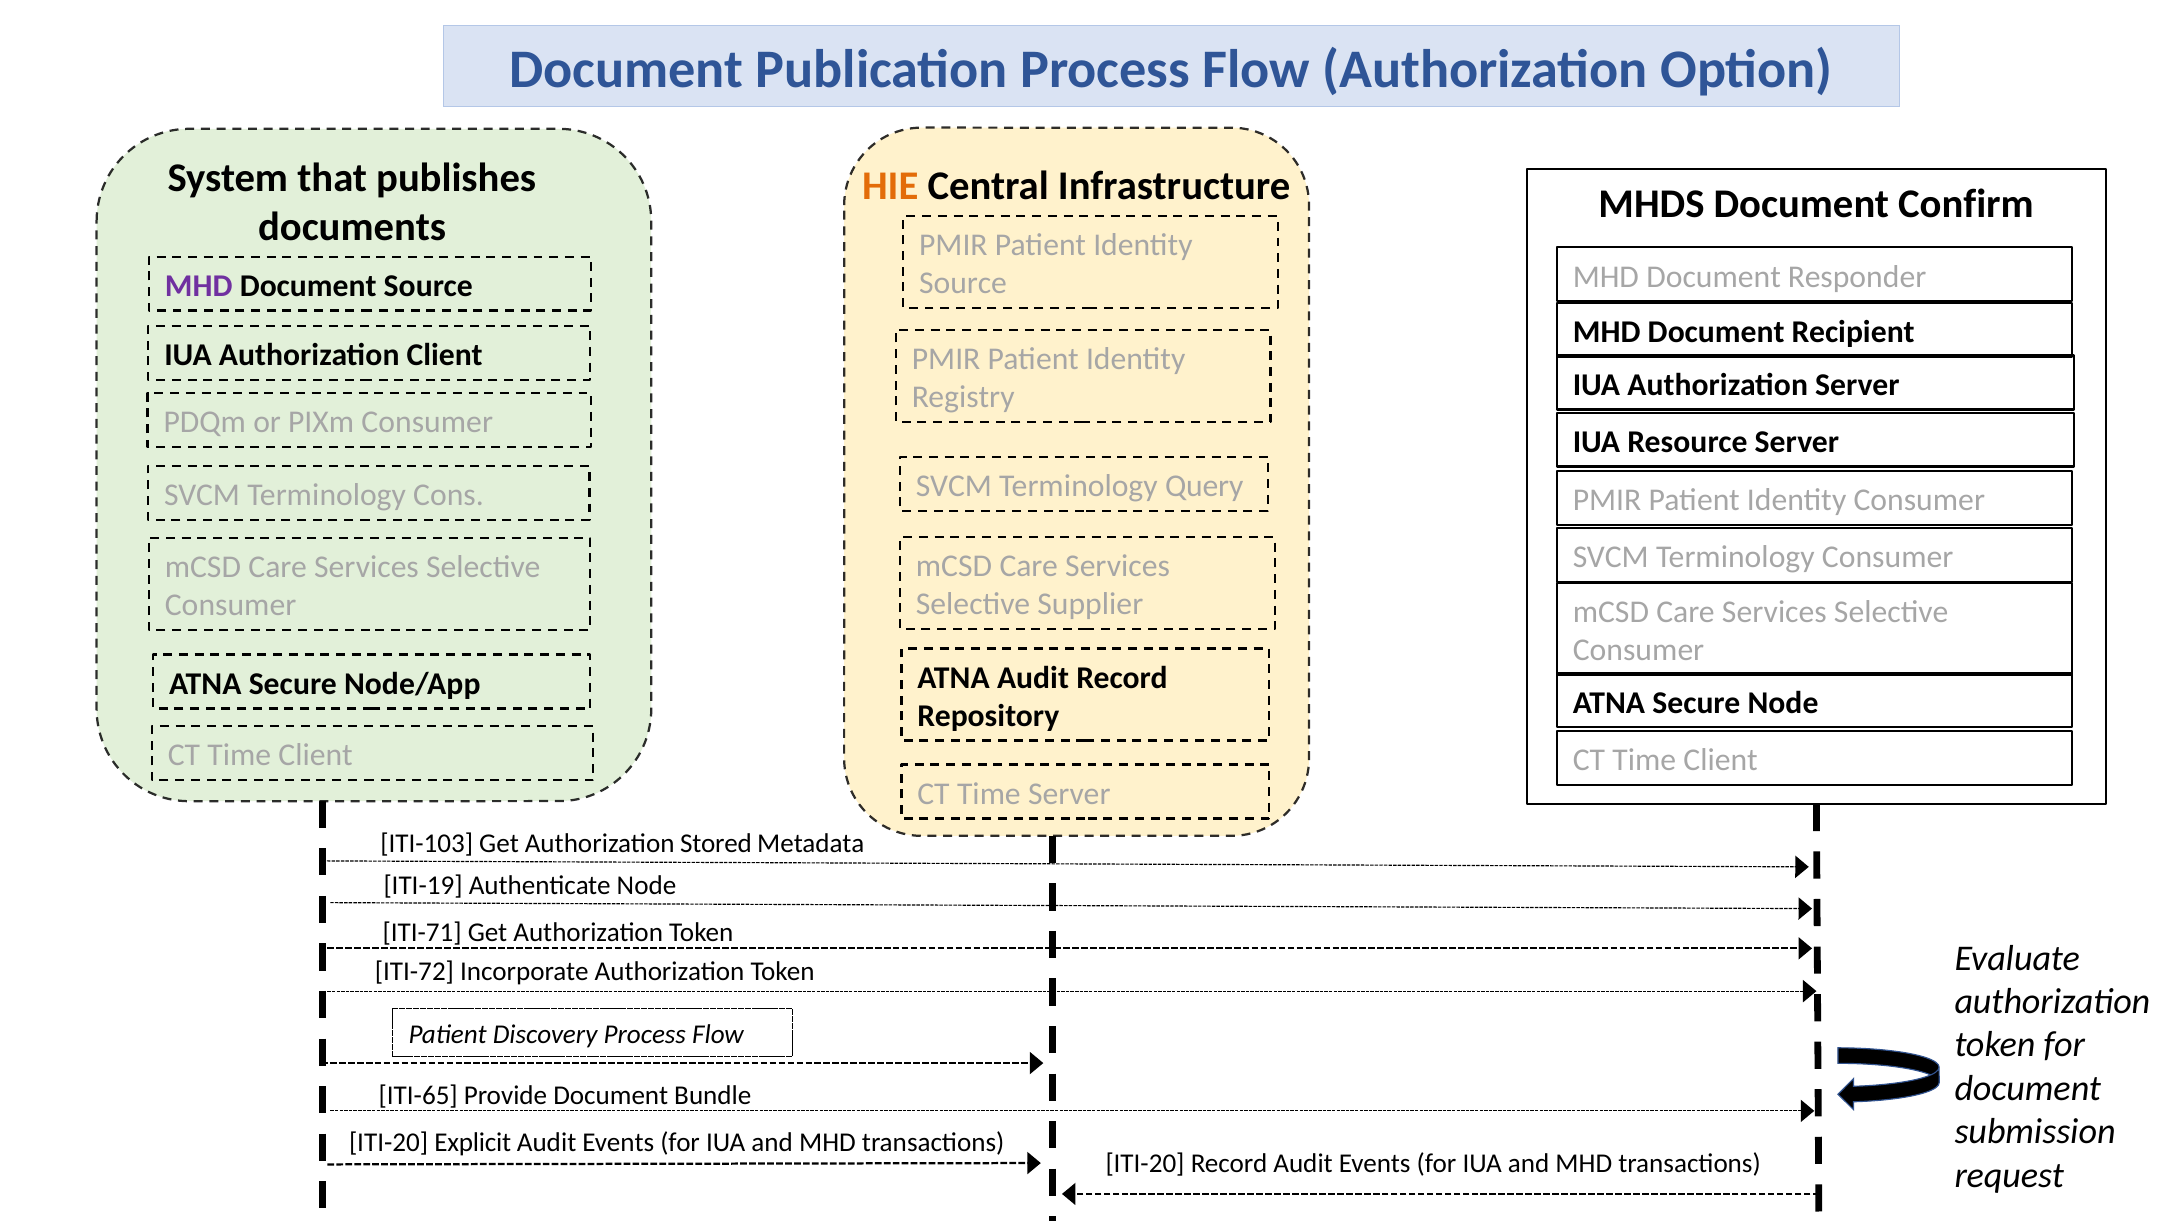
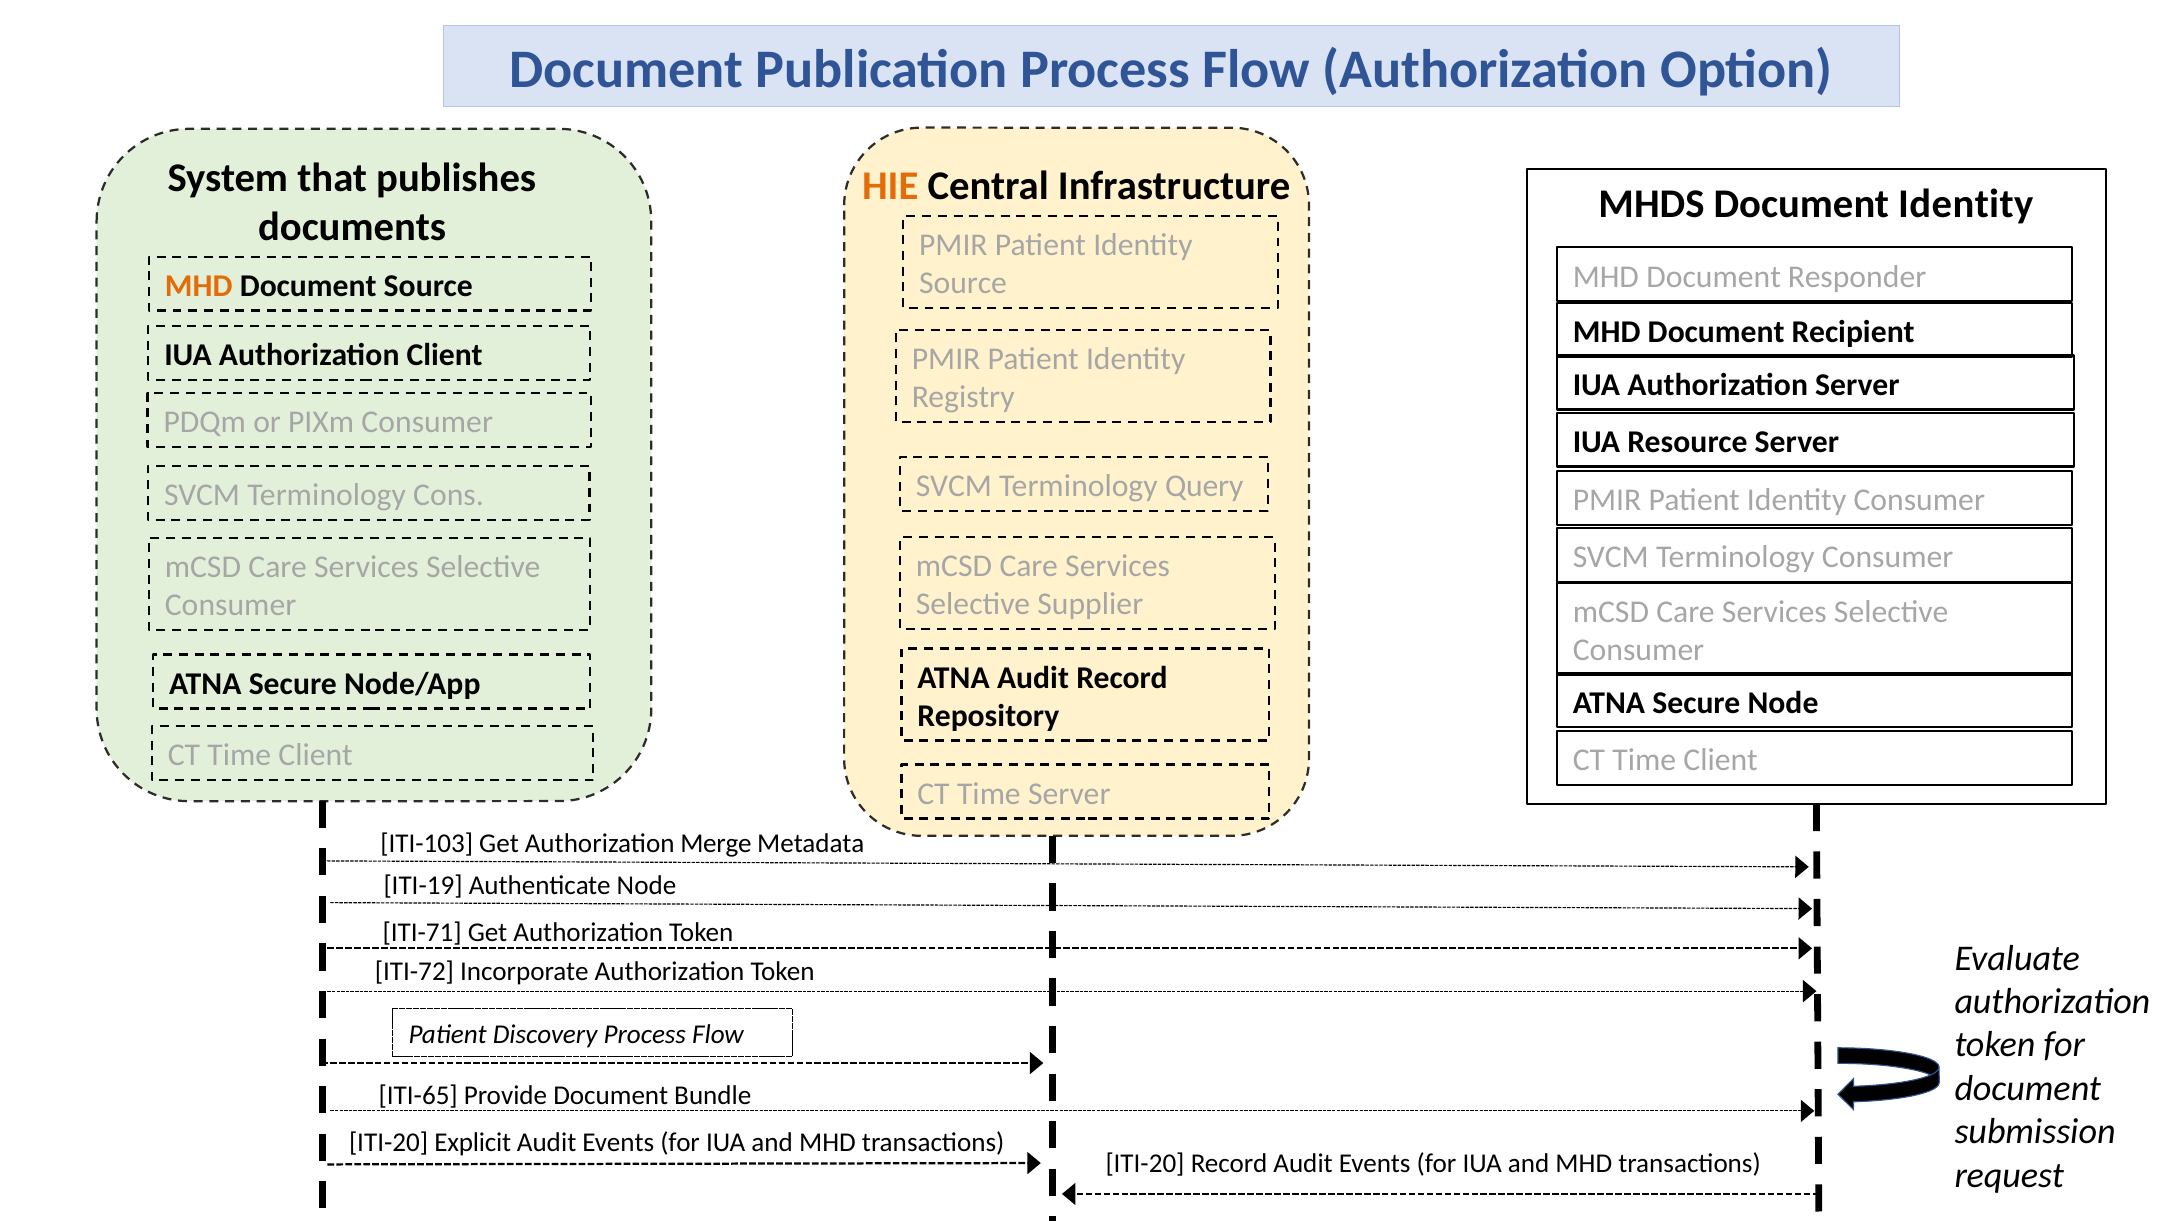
Document Confirm: Confirm -> Identity (1966, 204)
MHD colour: purple -> orange (199, 286)
Stored: Stored -> Merge (716, 844)
